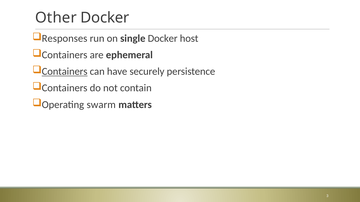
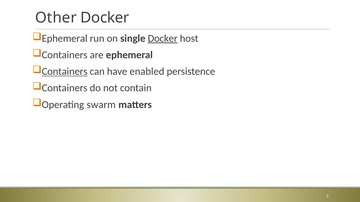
Responses: Responses -> Ephemeral (65, 38)
Docker underline: none -> present (163, 38)
securely: securely -> enabled (147, 72)
